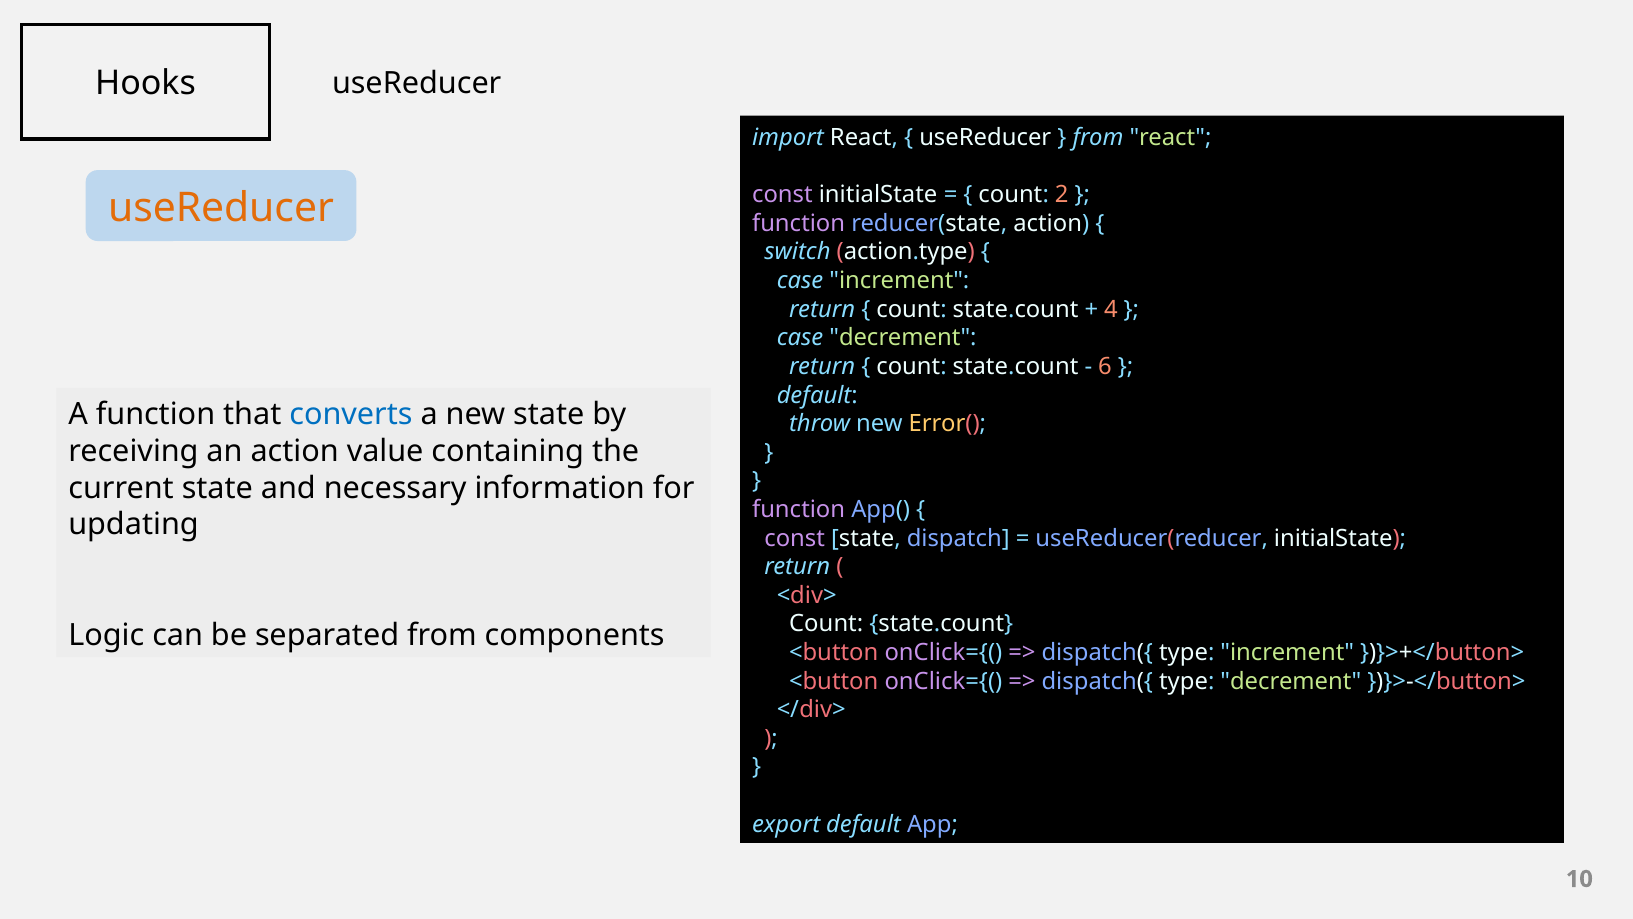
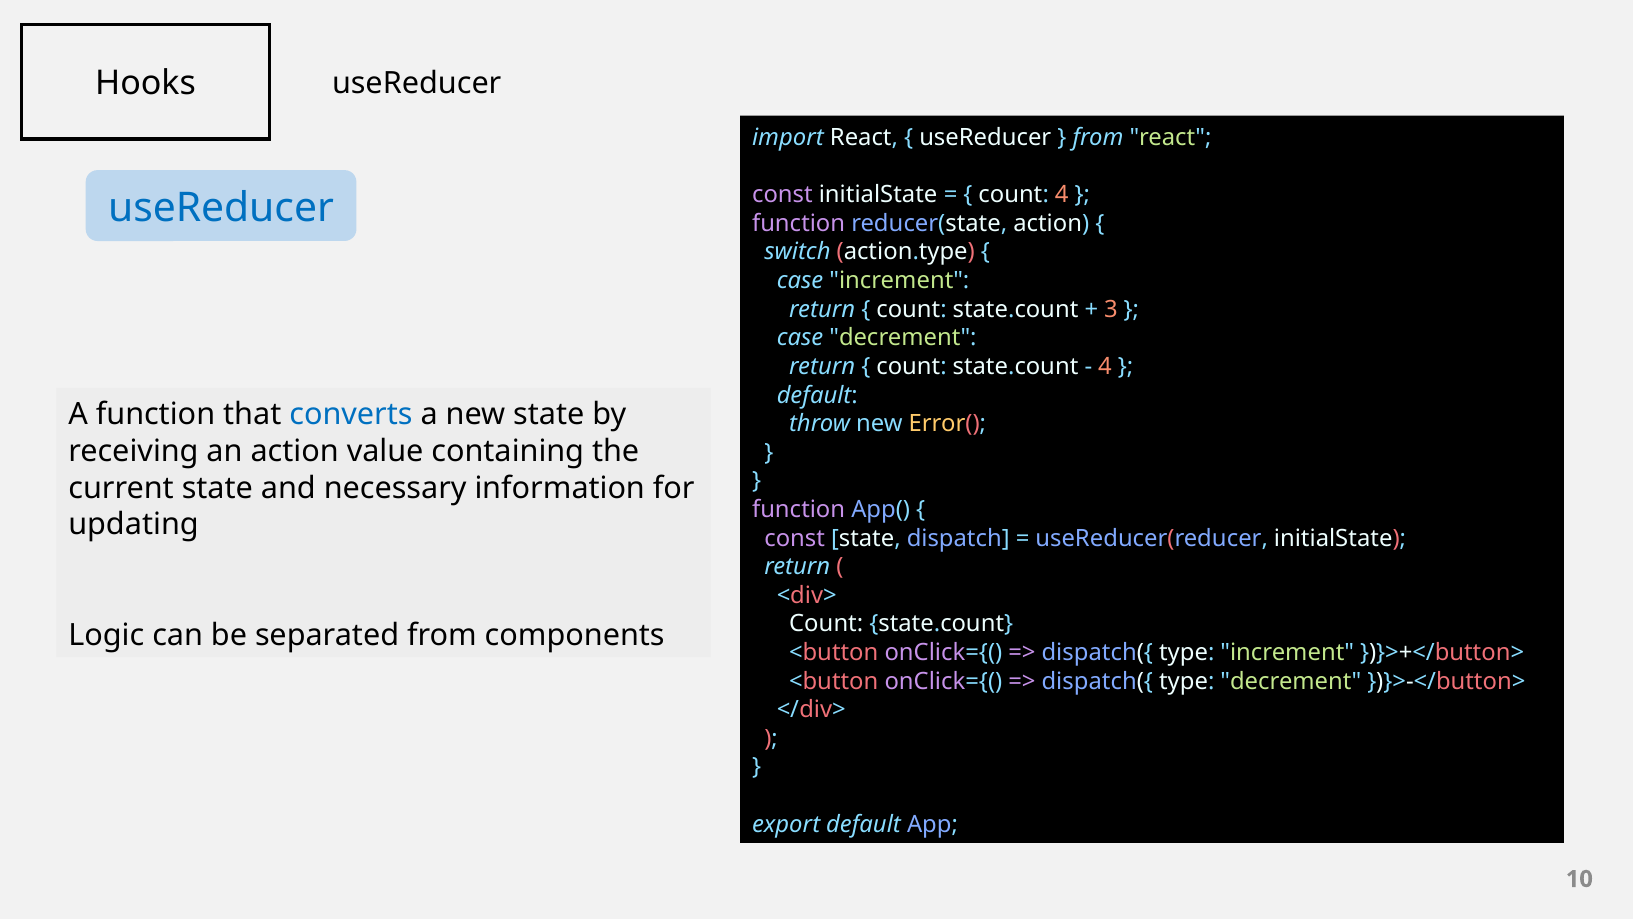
count 2: 2 -> 4 (1062, 195)
useReducer colour: orange -> blue (221, 208)
4: 4 -> 3 (1111, 309)
6: 6 -> 4 (1105, 366)
